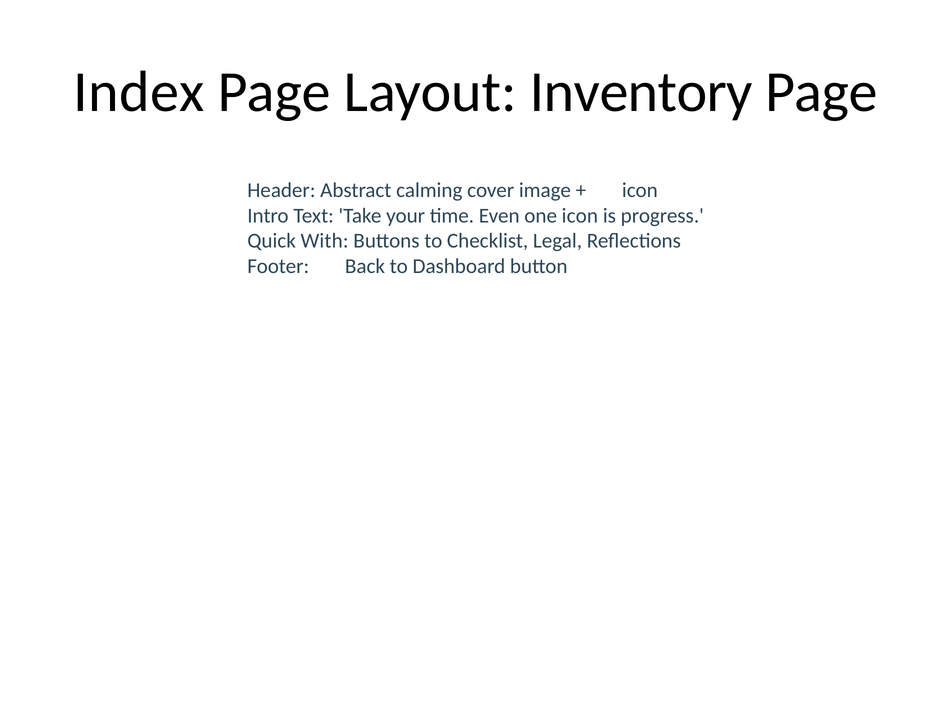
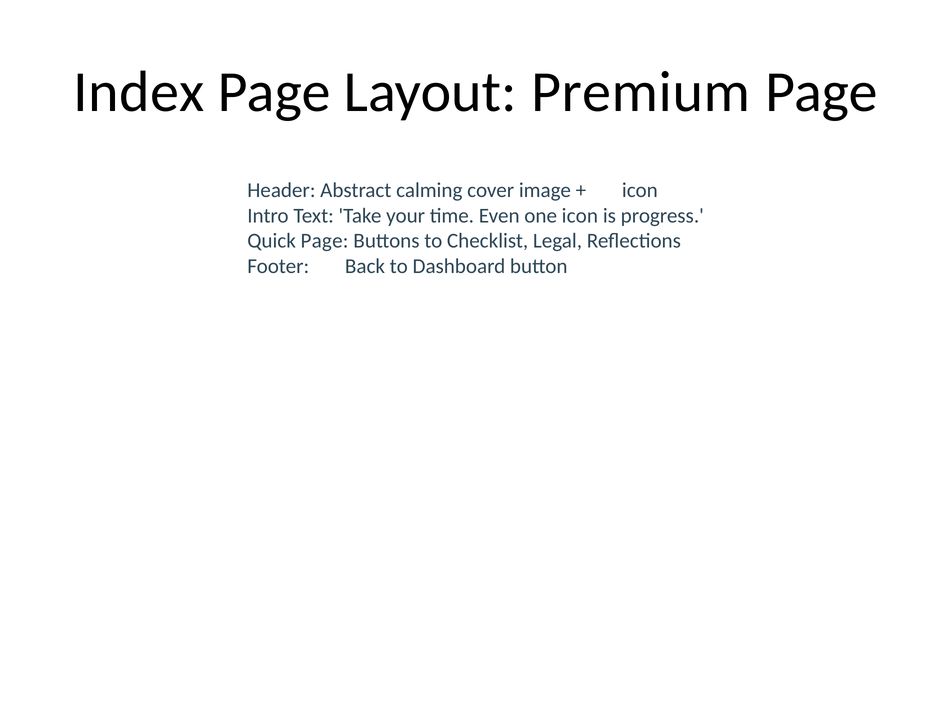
Inventory: Inventory -> Premium (641, 92)
Quick With: With -> Page (325, 241)
